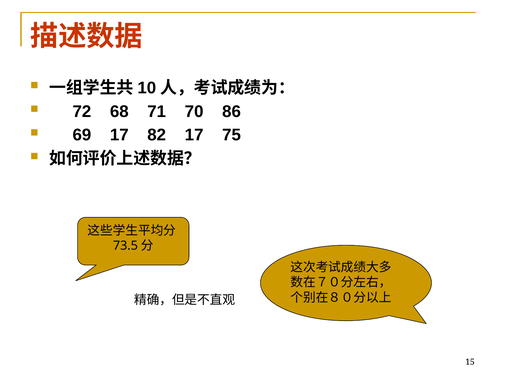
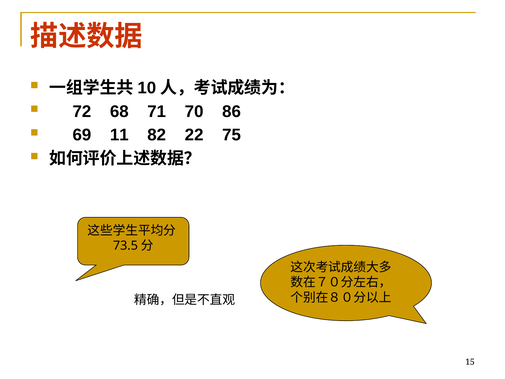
69 17: 17 -> 11 (119, 135)
82 17: 17 -> 22 (194, 135)
